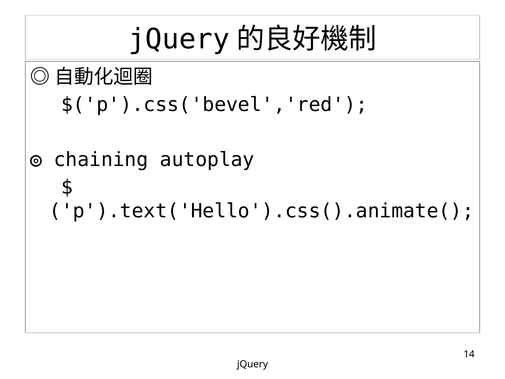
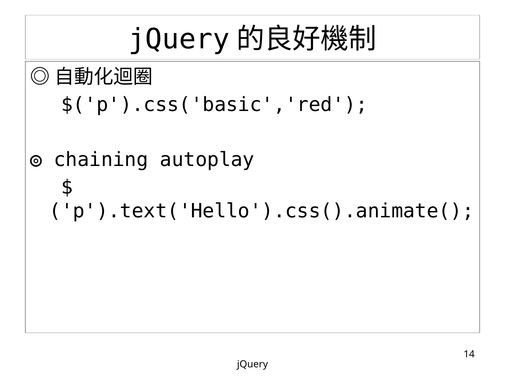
$('p').css('bevel','red: $('p').css('bevel','red -> $('p').css('basic','red (214, 105)
